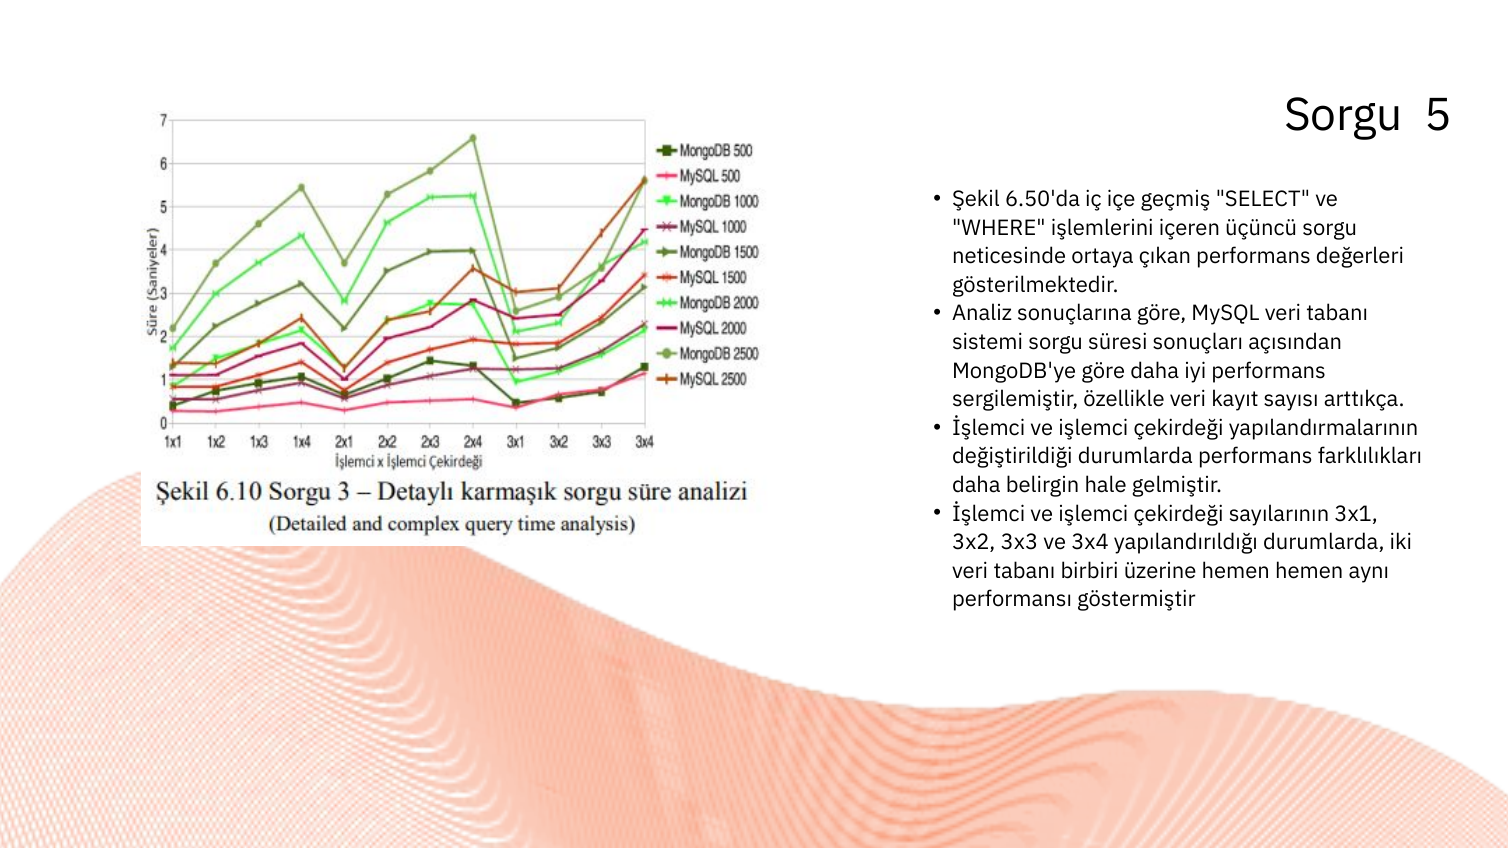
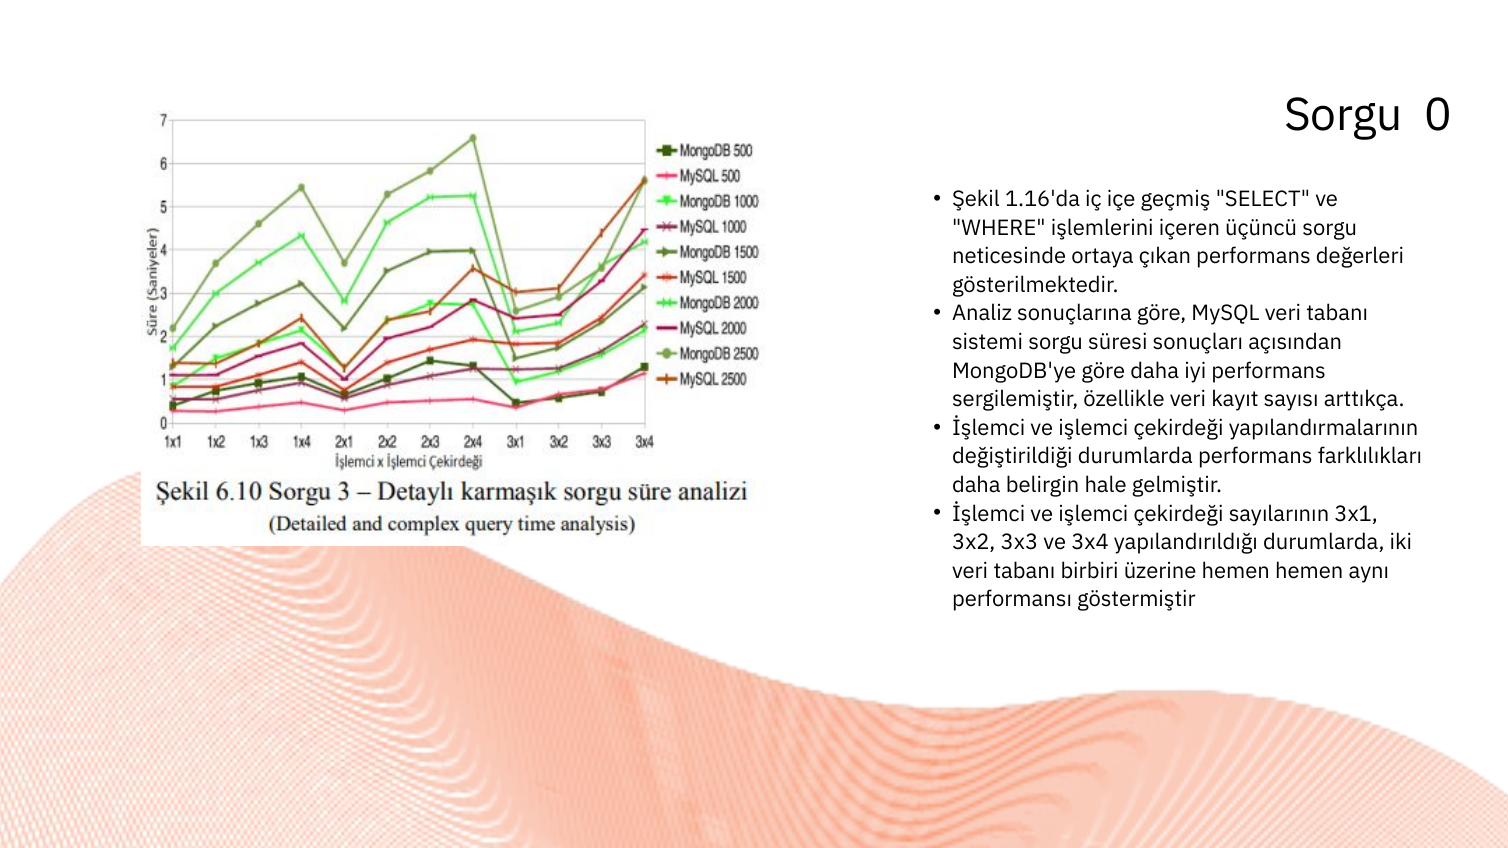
5: 5 -> 0 (1438, 115)
6.50'da: 6.50'da -> 1.16'da (1043, 199)
